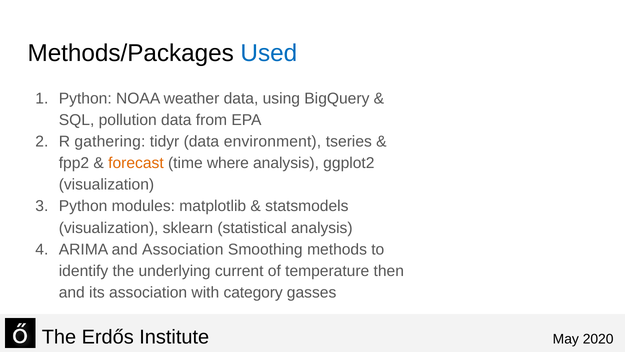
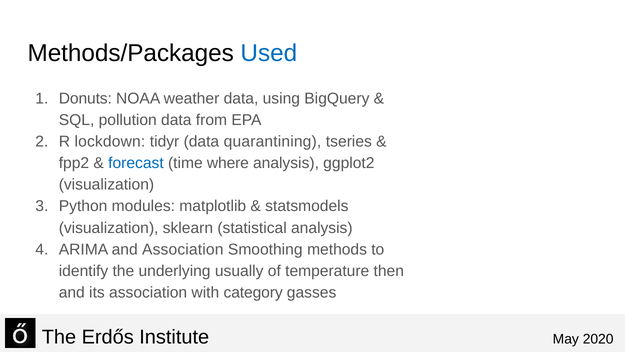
Python: Python -> Donuts (85, 98)
gathering: gathering -> lockdown (110, 141)
environment: environment -> quarantining (273, 141)
forecast colour: orange -> blue (136, 163)
current: current -> usually (239, 271)
